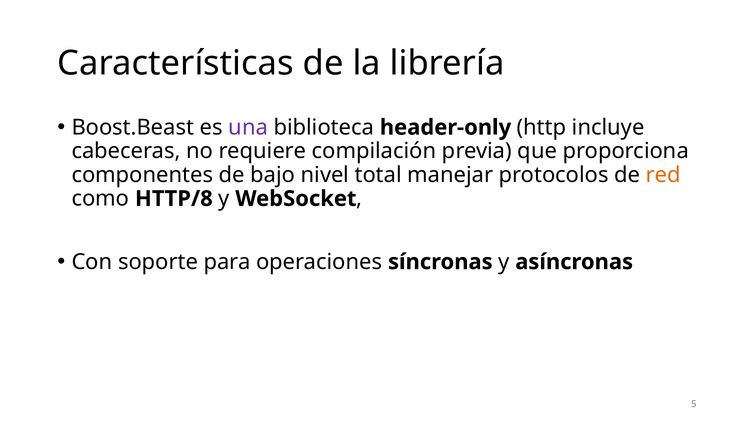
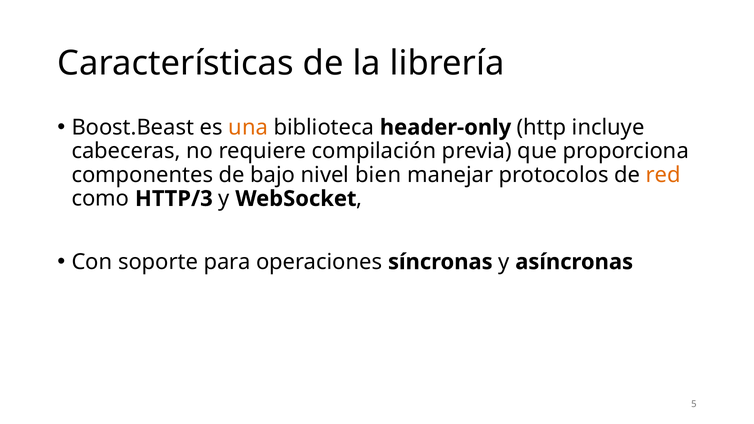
una colour: purple -> orange (248, 127)
total: total -> bien (378, 175)
HTTP/8: HTTP/8 -> HTTP/3 (174, 199)
